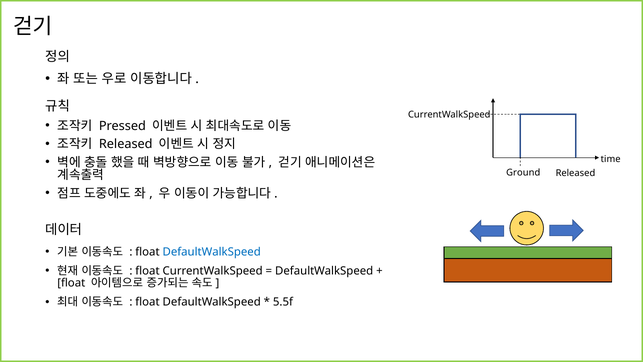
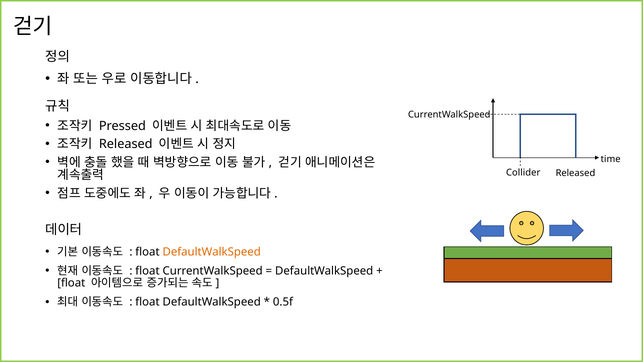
Ground: Ground -> Collider (523, 173)
DefaultWalkSpeed colour: blue -> orange (212, 252)
5.5f: 5.5f -> 0.5f (283, 302)
